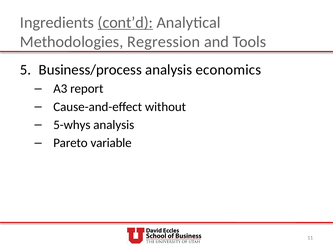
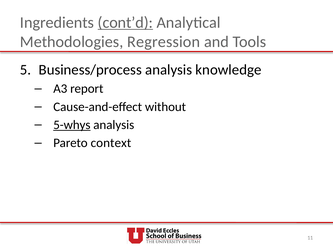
economics: economics -> knowledge (228, 70)
5-whys underline: none -> present (72, 125)
variable: variable -> context (111, 143)
